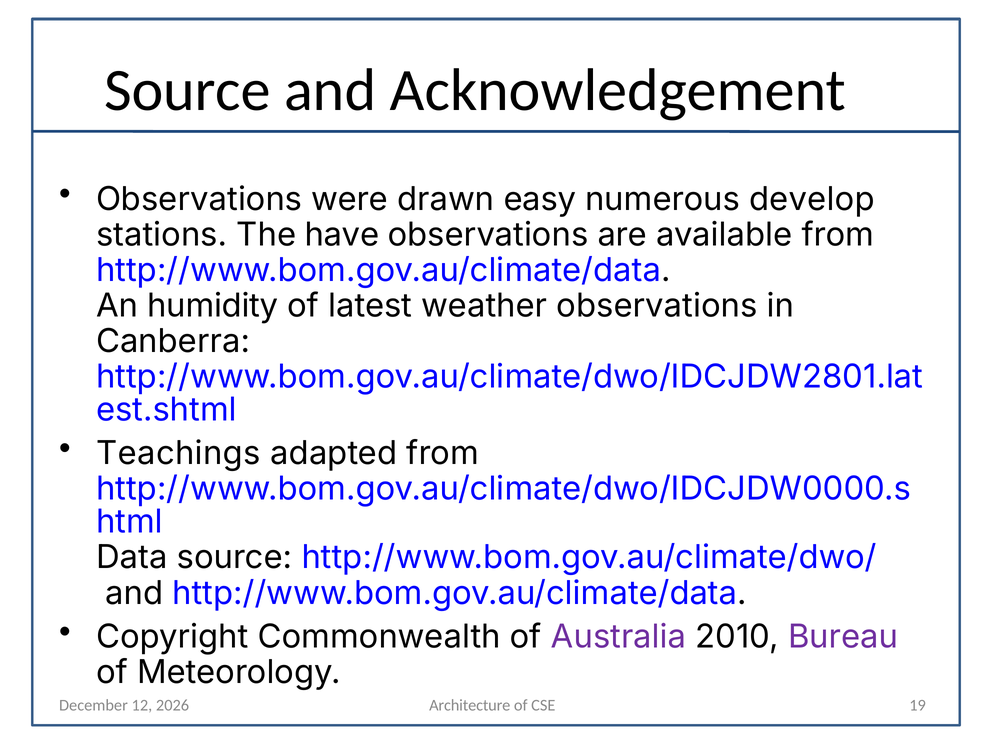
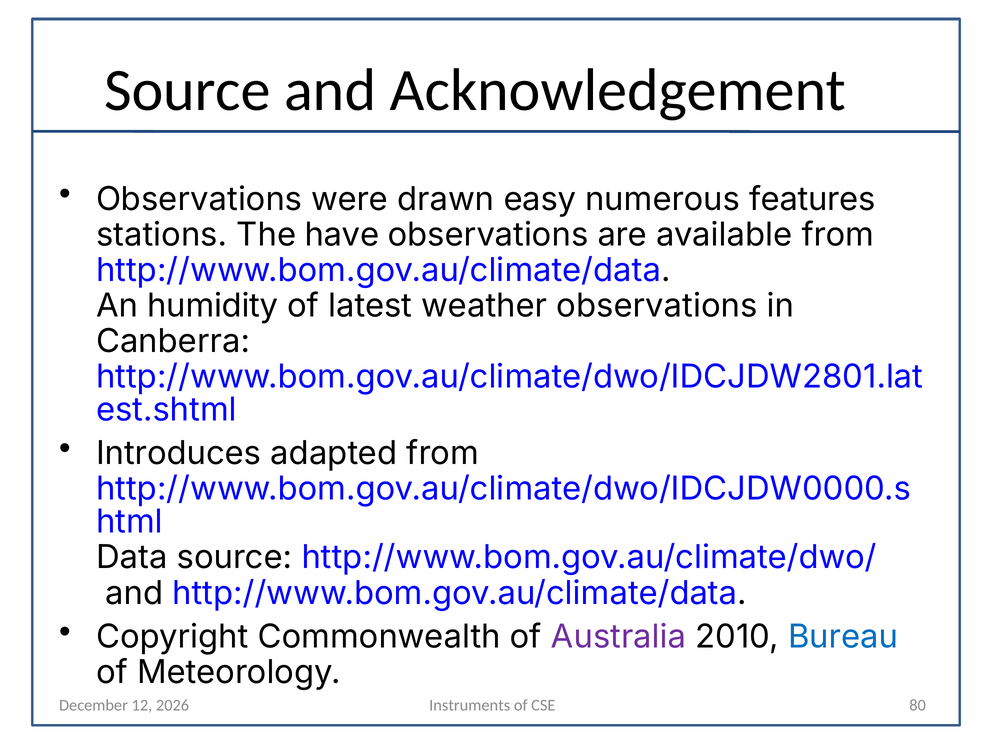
develop: develop -> features (812, 199)
Teachings: Teachings -> Introduces (179, 453)
Bureau colour: purple -> blue (843, 637)
Architecture: Architecture -> Instruments (470, 705)
19: 19 -> 80 (918, 705)
